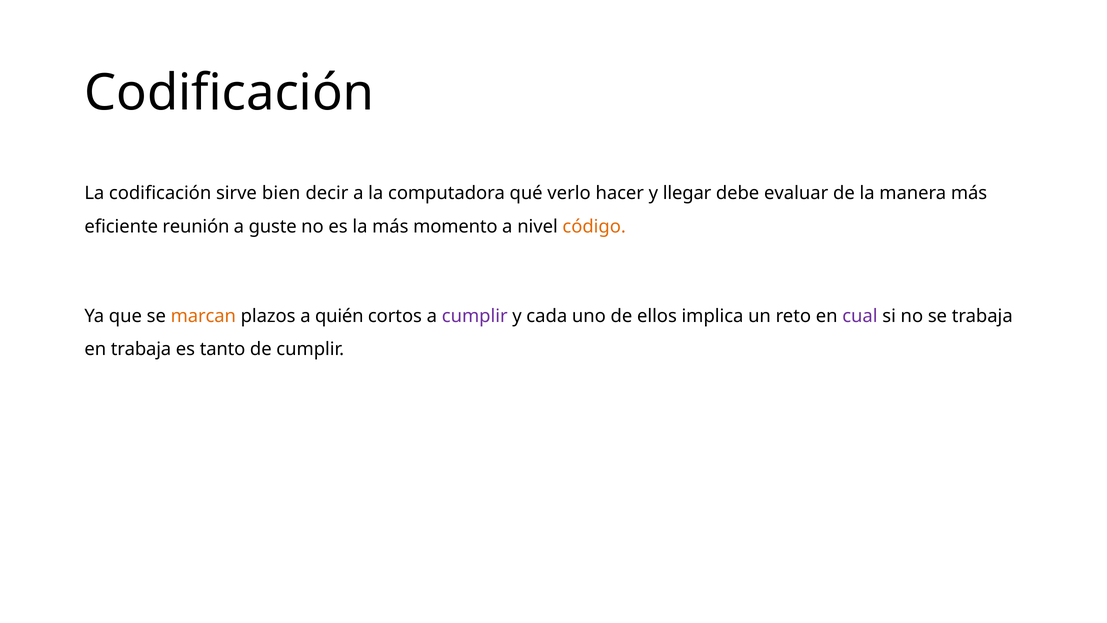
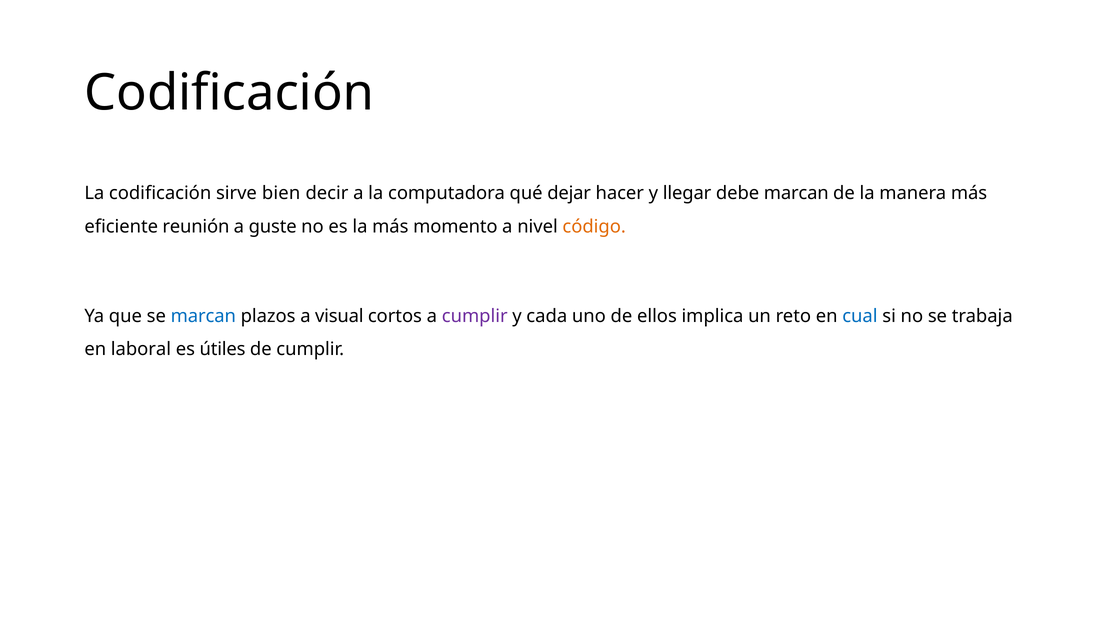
verlo: verlo -> dejar (569, 193)
debe evaluar: evaluar -> marcan (796, 193)
marcan colour: orange -> blue (203, 316)
quién: quién -> visual (339, 316)
cual colour: purple -> blue (860, 316)
en trabaja: trabaja -> laboral (141, 349)
tanto: tanto -> útiles (223, 349)
